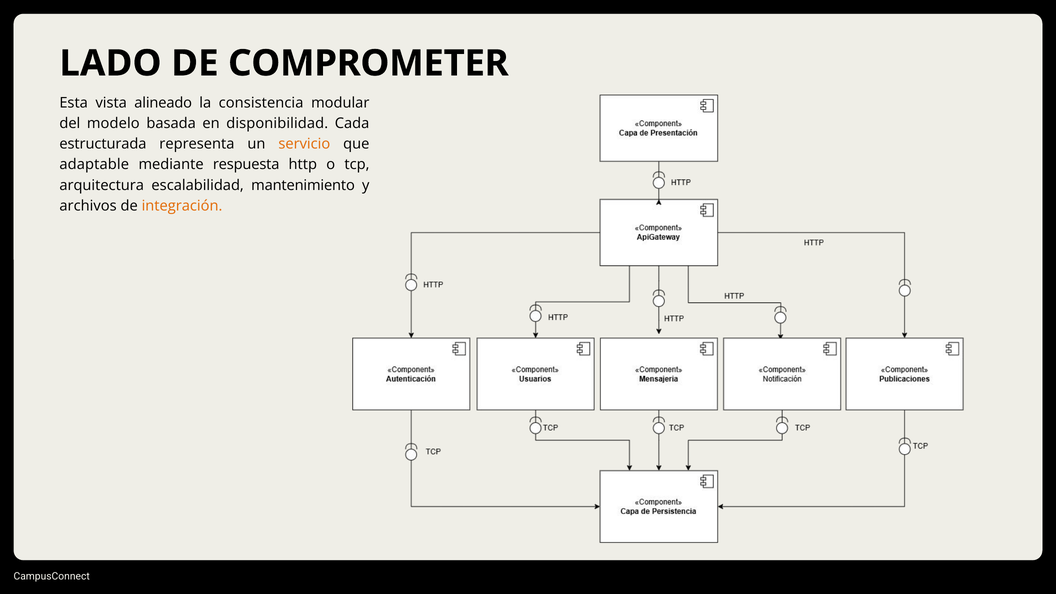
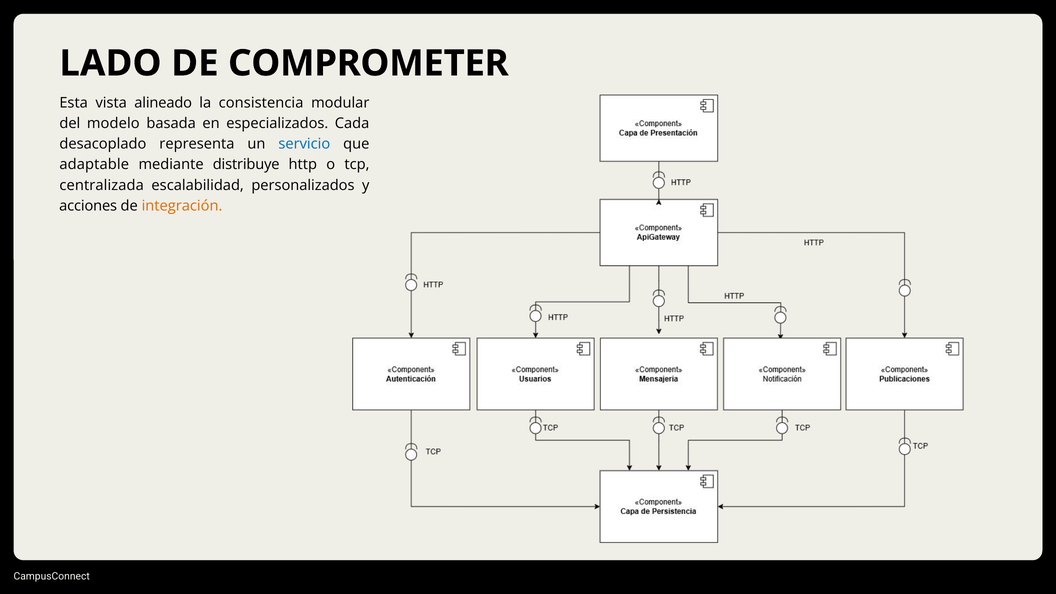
disponibilidad: disponibilidad -> especializados (277, 124)
estructurada: estructurada -> desacoplado (103, 144)
servicio colour: orange -> blue (304, 144)
respuesta: respuesta -> distribuye (246, 165)
arquitectura: arquitectura -> centralizada (102, 185)
mantenimiento: mantenimiento -> personalizados (303, 185)
archivos: archivos -> acciones (88, 206)
